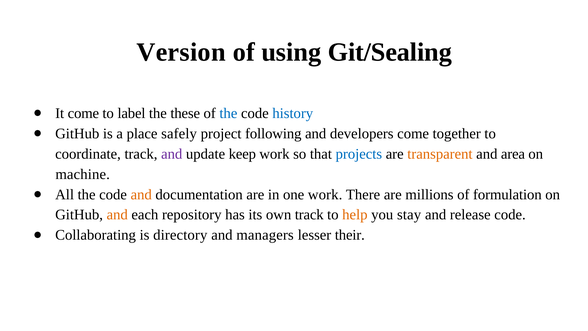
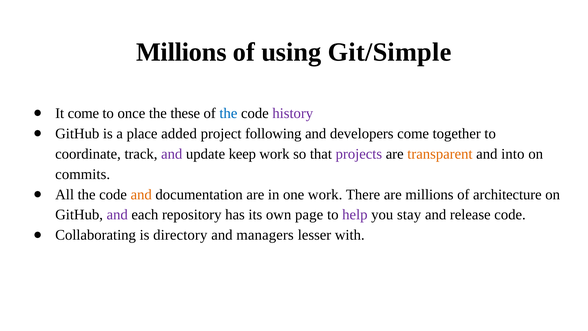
Version: Version -> Millions (181, 52)
Git/Sealing: Git/Sealing -> Git/Simple (390, 52)
label: label -> once (131, 113)
history colour: blue -> purple (293, 113)
safely: safely -> added (179, 134)
projects colour: blue -> purple (359, 154)
area: area -> into (513, 154)
machine: machine -> commits (83, 174)
formulation: formulation -> architecture (507, 194)
and colour: orange -> purple (117, 215)
own track: track -> page (309, 215)
help colour: orange -> purple (355, 215)
their: their -> with (350, 235)
